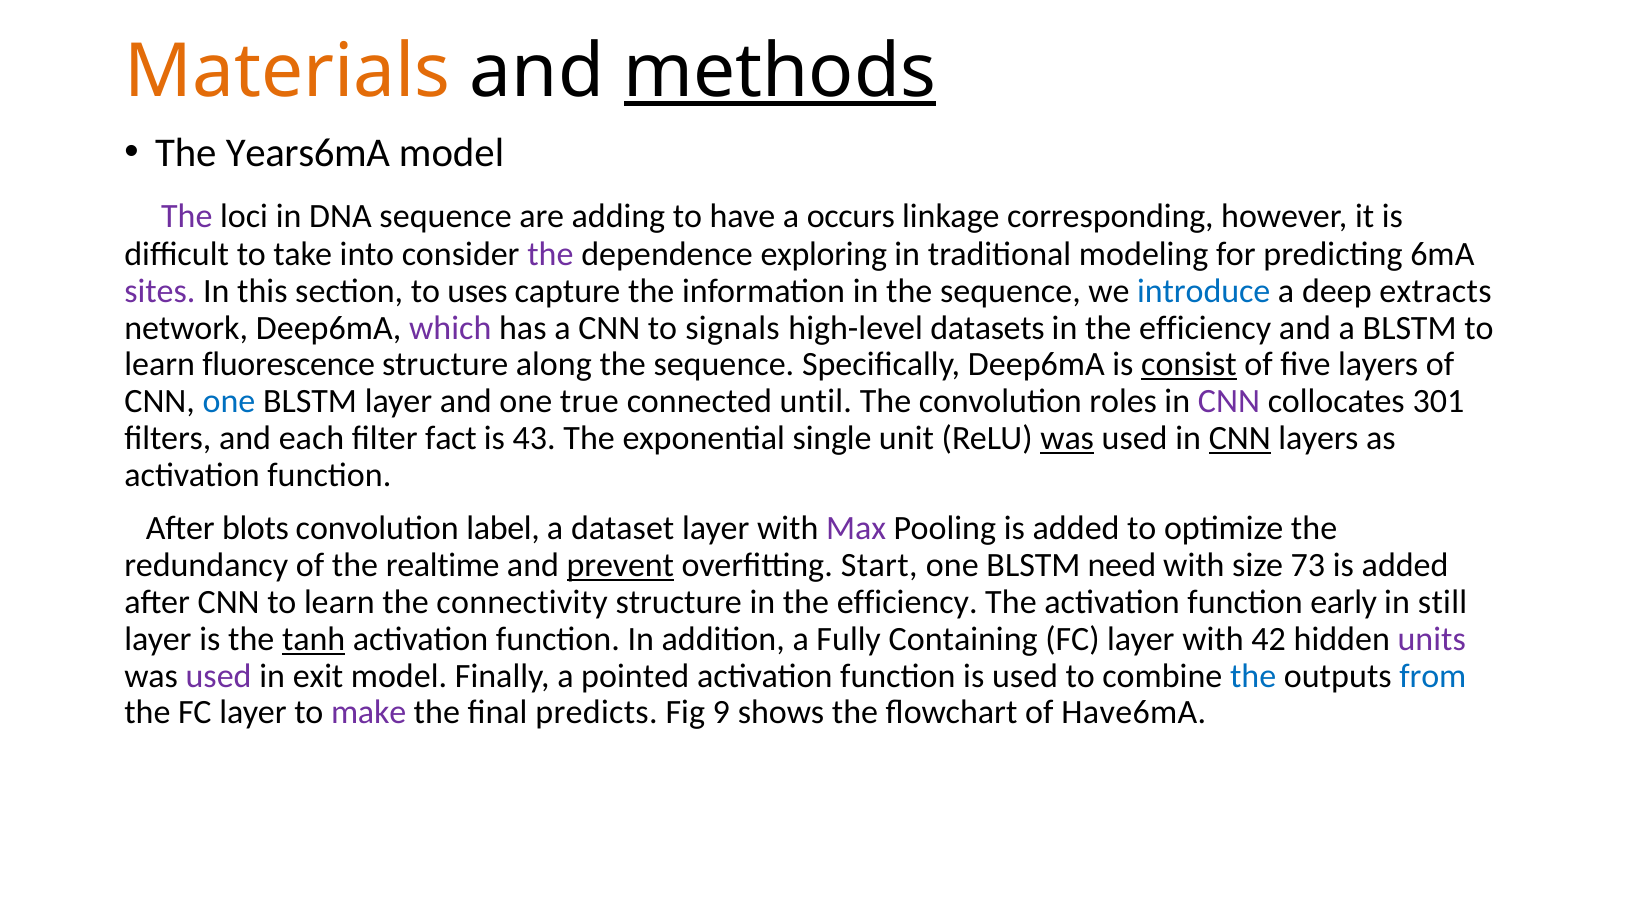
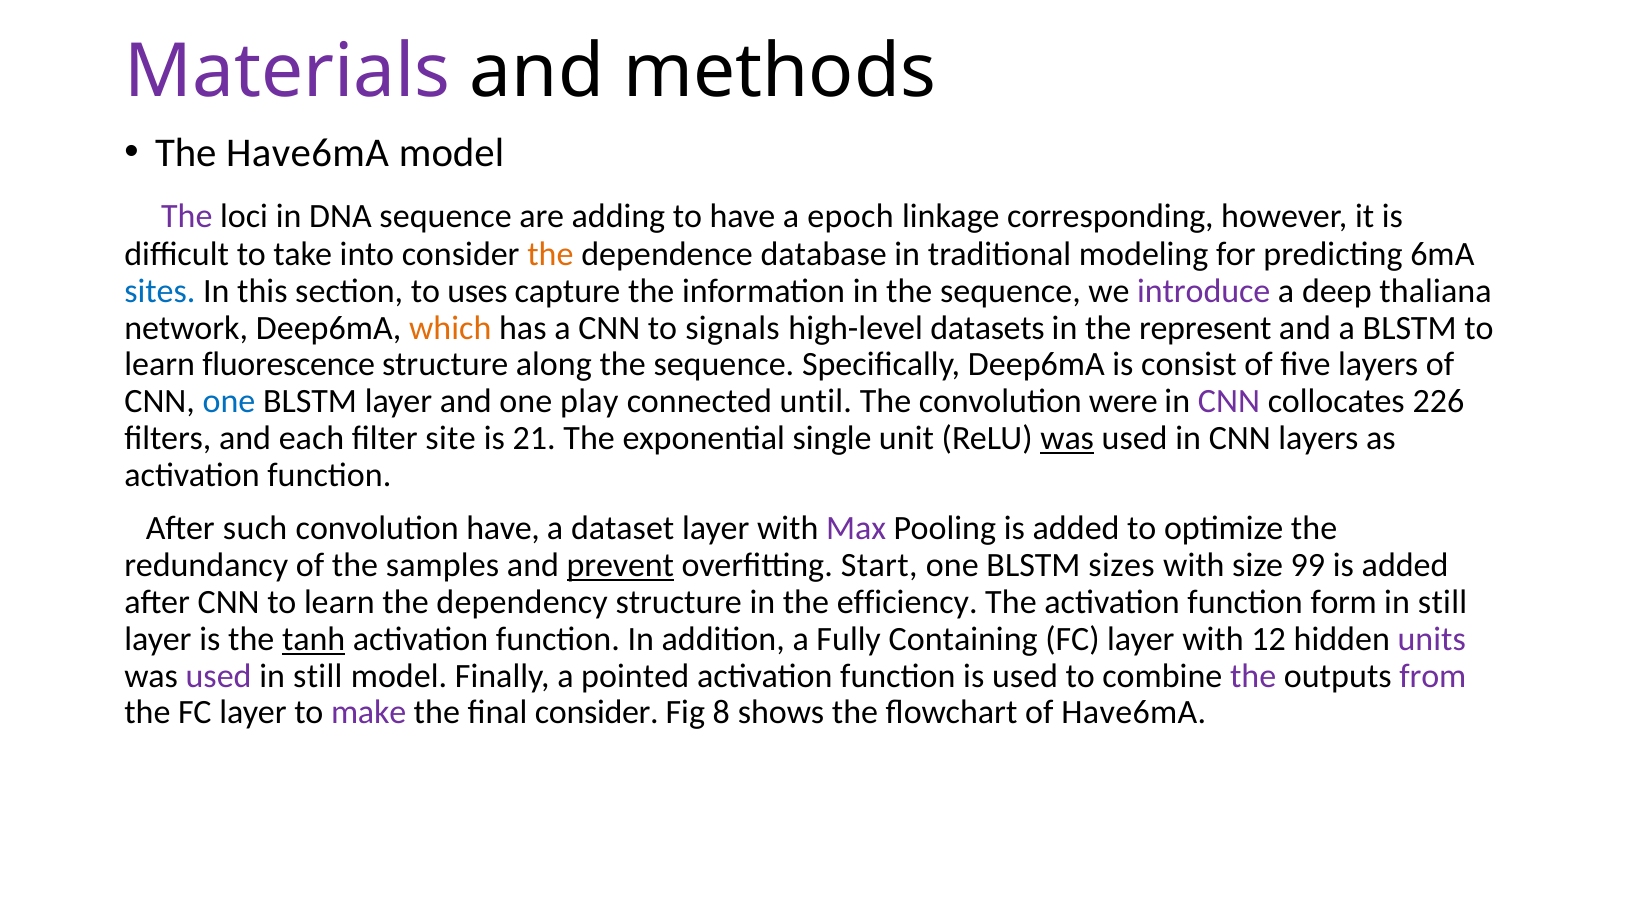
Materials colour: orange -> purple (288, 71)
methods underline: present -> none (780, 71)
The Years6mA: Years6mA -> Have6mA (308, 153)
occurs: occurs -> epoch (851, 216)
the colour: purple -> orange (550, 254)
exploring: exploring -> database (824, 254)
sites colour: purple -> blue (160, 291)
introduce colour: blue -> purple (1204, 291)
extracts: extracts -> thaliana (1436, 291)
which colour: purple -> orange (450, 328)
efficiency: efficiency -> represent (1205, 328)
consist underline: present -> none (1189, 365)
true: true -> play (589, 401)
roles: roles -> were (1123, 401)
301: 301 -> 226 (1438, 401)
fact: fact -> site (451, 438)
43: 43 -> 21 (534, 438)
CNN underline: present -> none (1240, 438)
blots: blots -> such (255, 529)
convolution label: label -> have (503, 529)
realtime: realtime -> samples (443, 565)
need: need -> sizes (1122, 565)
73: 73 -> 99 (1308, 565)
connectivity: connectivity -> dependency (522, 602)
early: early -> form (1344, 602)
42: 42 -> 12 (1269, 639)
exit: exit -> still (318, 676)
the colour: blue -> purple (1253, 676)
from colour: blue -> purple (1433, 676)
final predicts: predicts -> consider (597, 713)
9: 9 -> 8 (721, 713)
